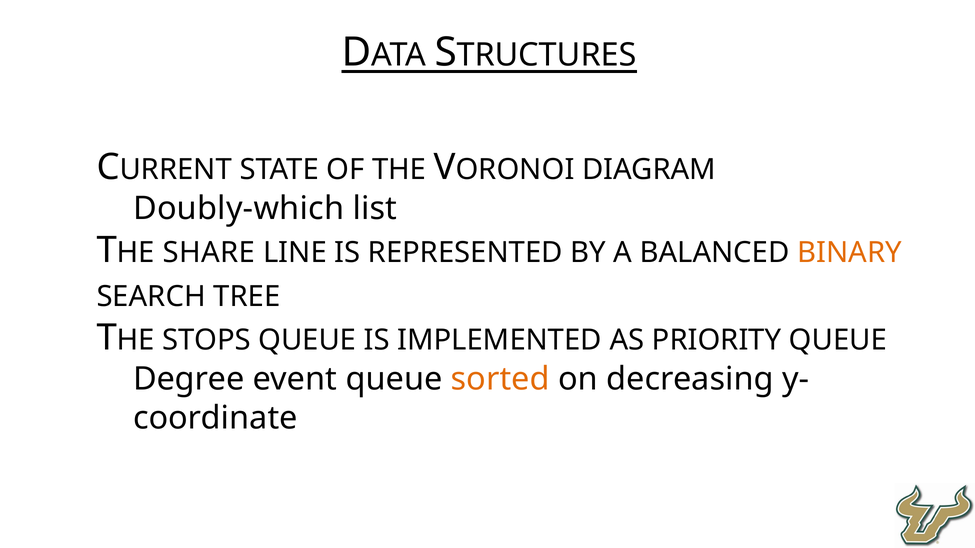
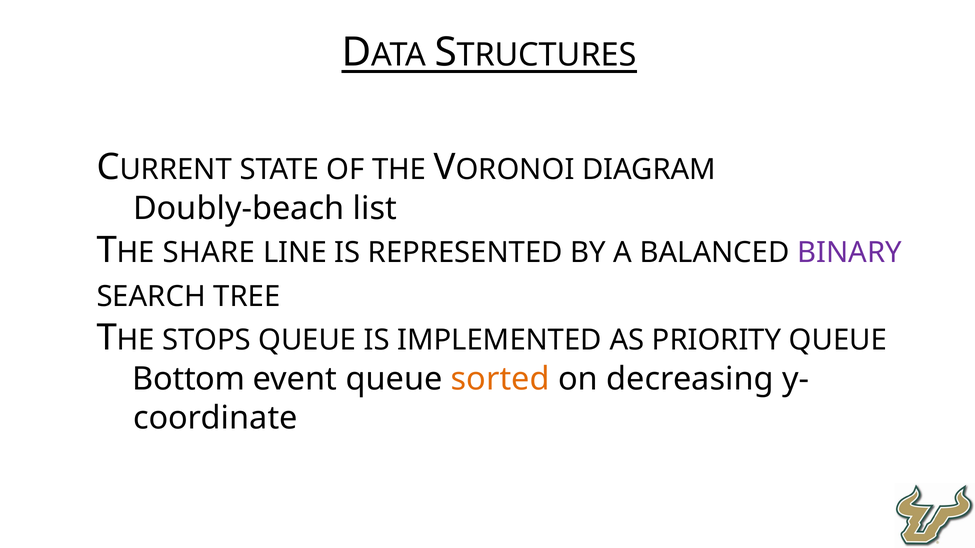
Doubly-which: Doubly-which -> Doubly-beach (239, 209)
BINARY colour: orange -> purple (849, 253)
Degree: Degree -> Bottom (189, 379)
